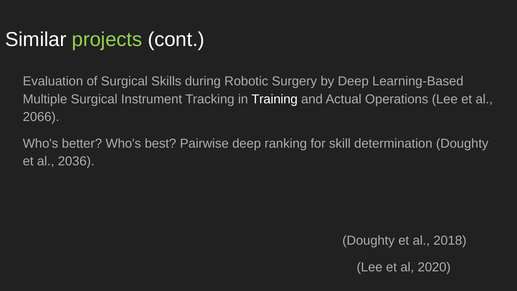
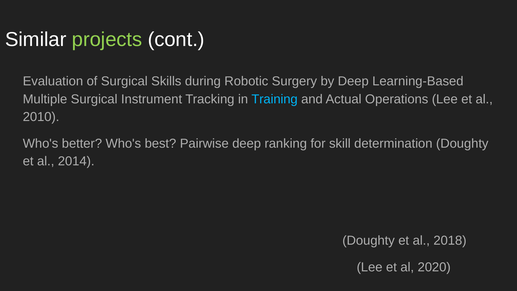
Training colour: white -> light blue (275, 99)
2066: 2066 -> 2010 (41, 117)
2036: 2036 -> 2014 (76, 161)
